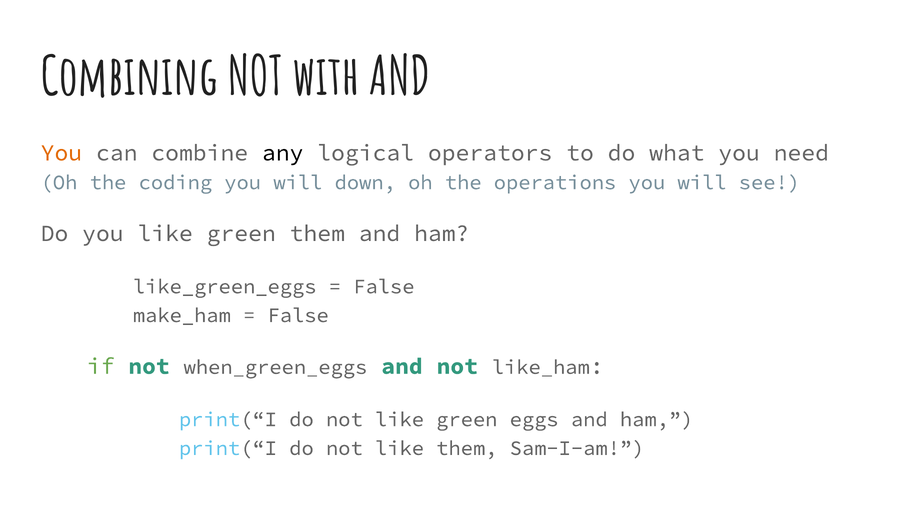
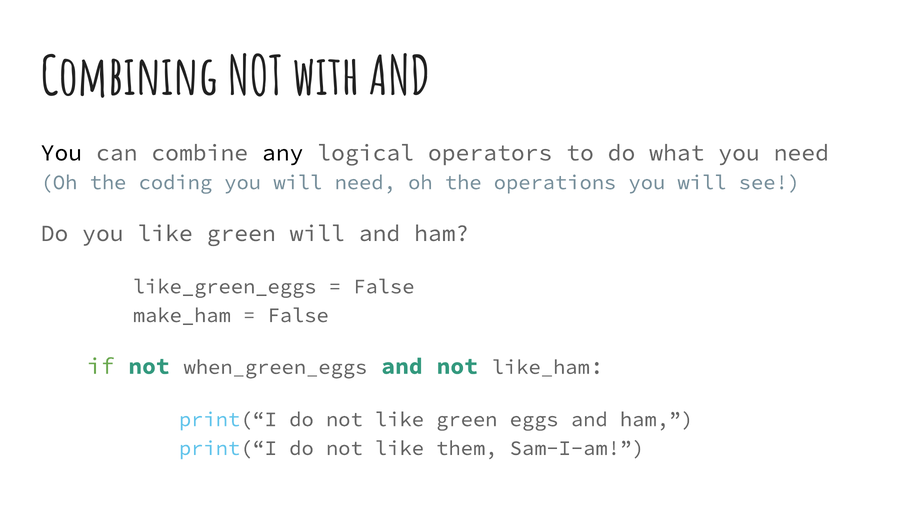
You colour: orange -> black (61, 153)
will down: down -> need (365, 182)
green them: them -> will (317, 233)
